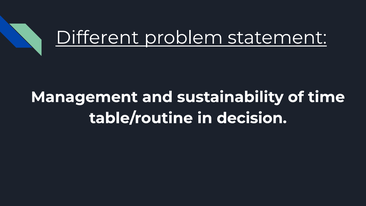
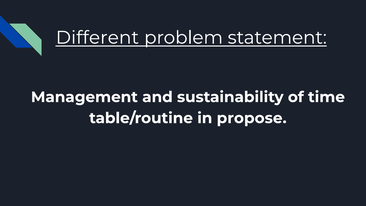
decision: decision -> propose (252, 118)
